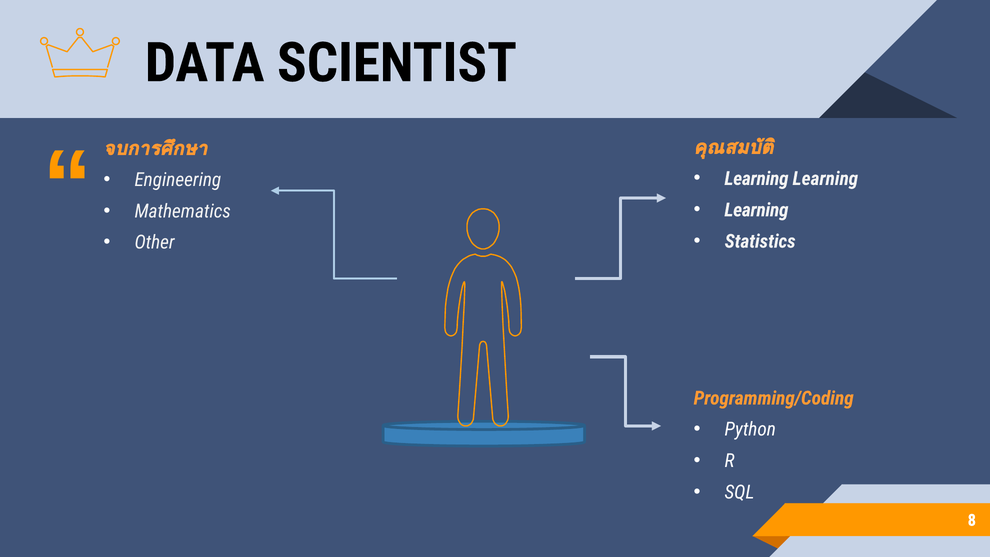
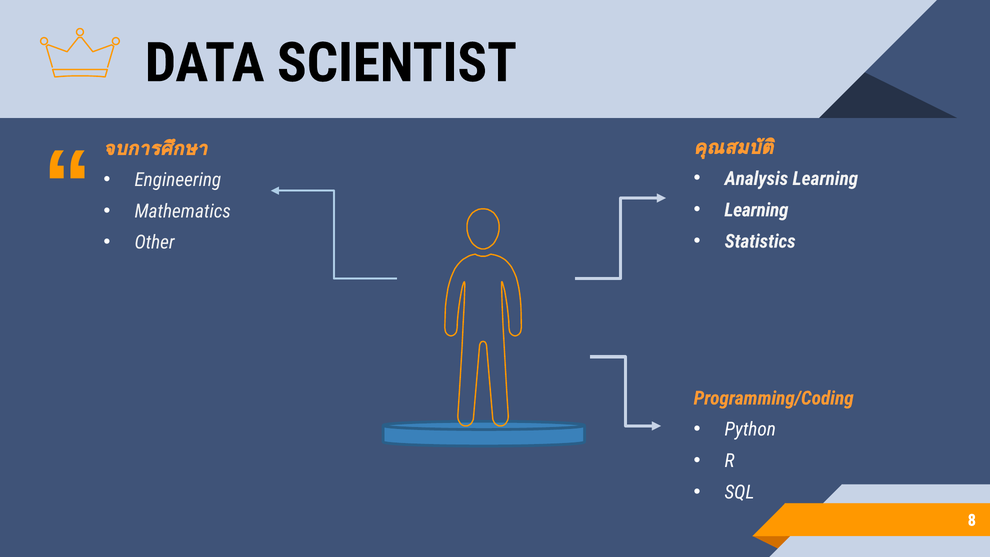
Learning: Learning -> Analysis (756, 179)
